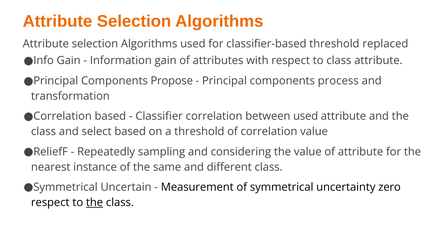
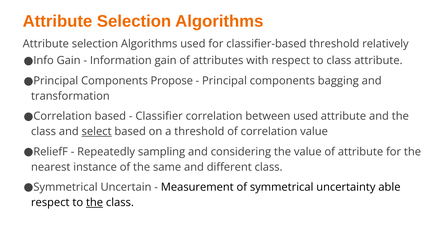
replaced: replaced -> relatively (385, 44)
process: process -> bagging (338, 81)
select underline: none -> present (97, 132)
zero: zero -> able (389, 187)
